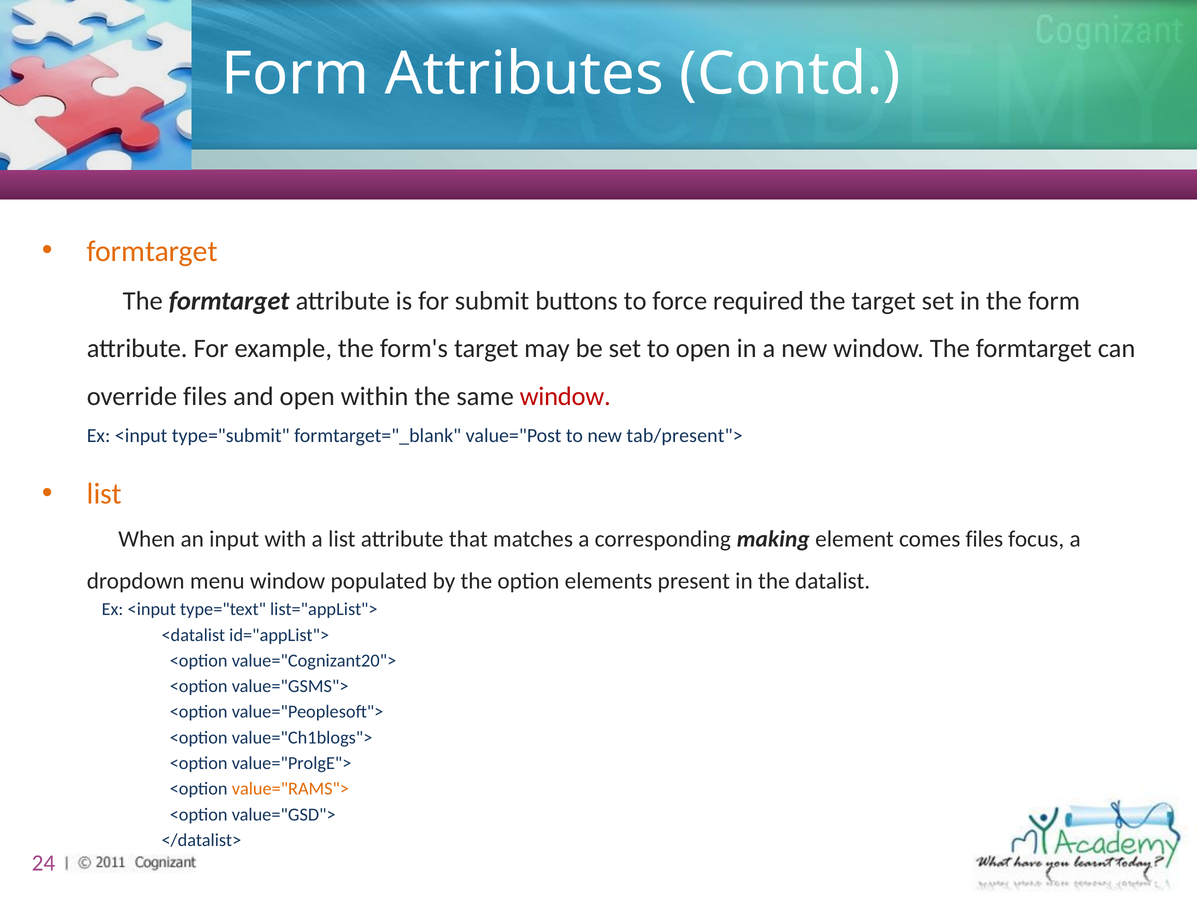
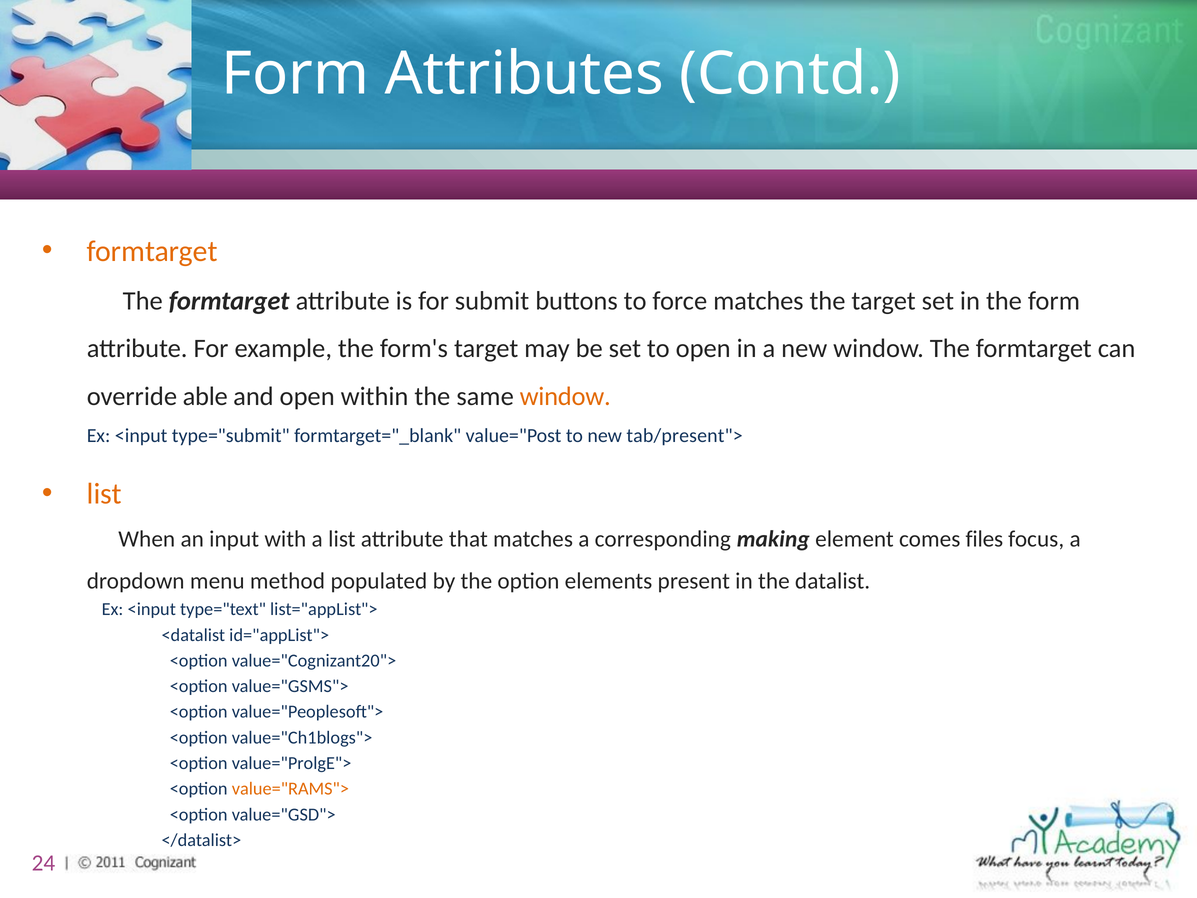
force required: required -> matches (758, 301)
override files: files -> able (205, 396)
window colour: red -> orange (565, 396)
menu window: window -> method (288, 581)
